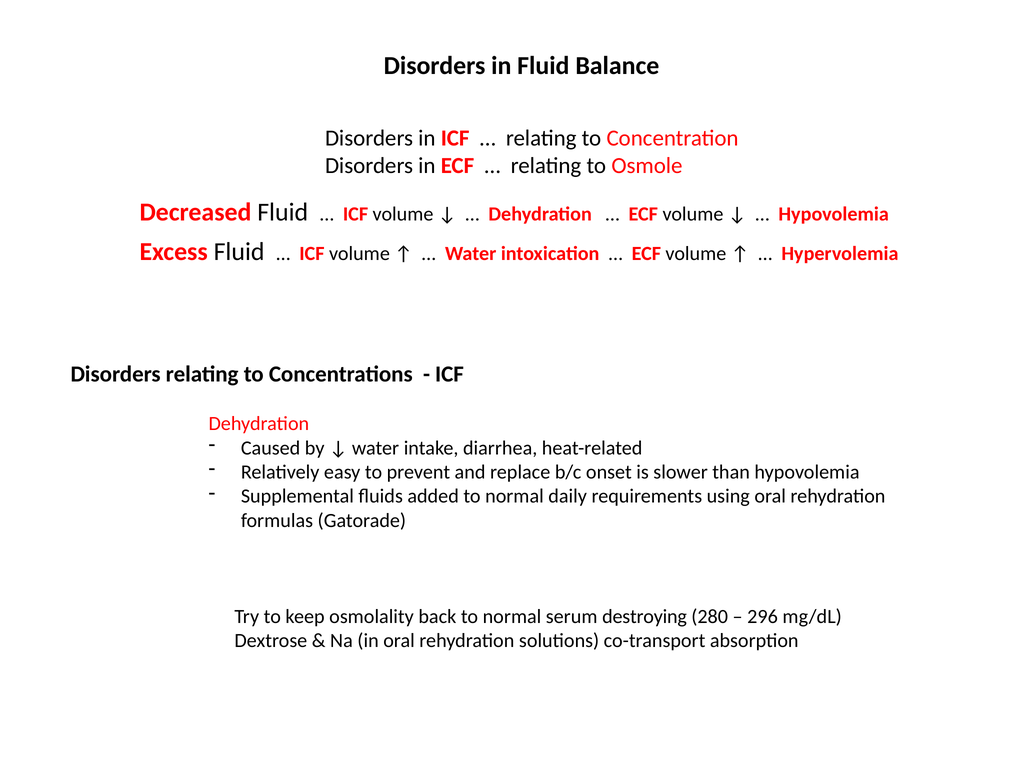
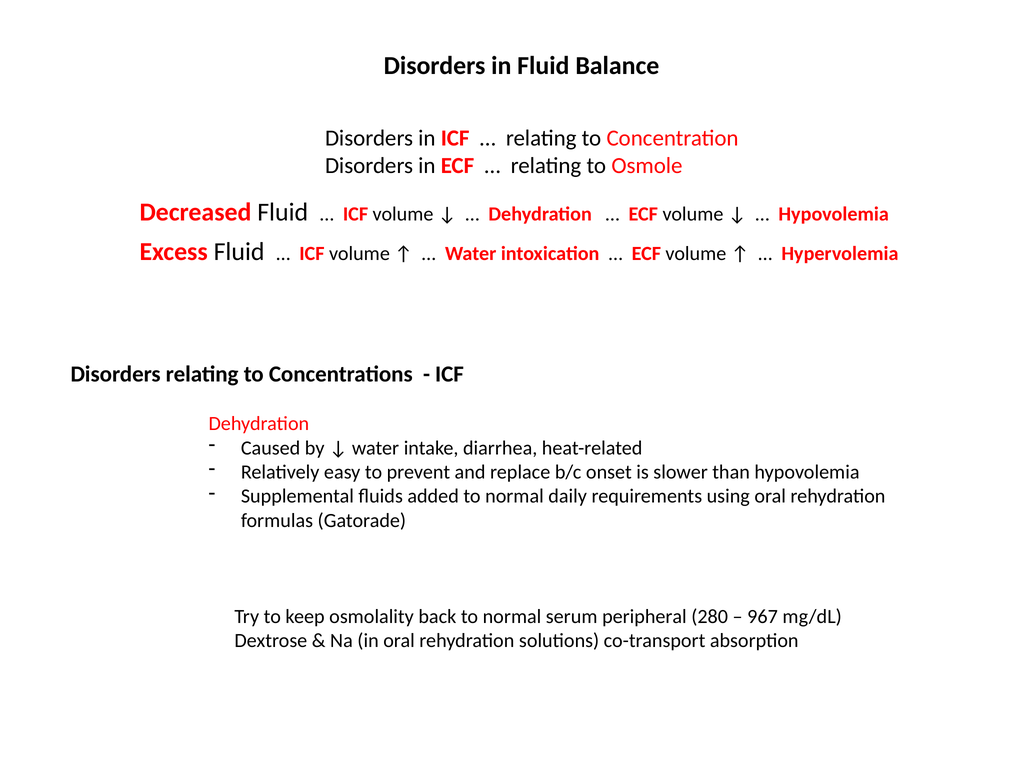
destroying: destroying -> peripheral (644, 617)
296: 296 -> 967 (763, 617)
